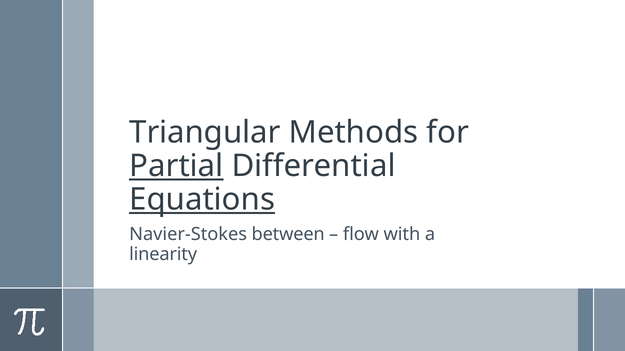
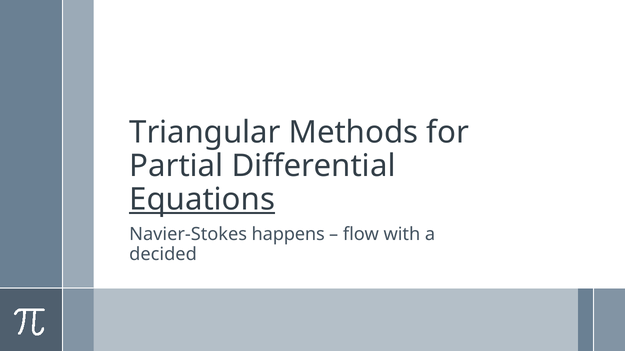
Partial underline: present -> none (176, 166)
between: between -> happens (288, 235)
linearity: linearity -> decided (163, 255)
